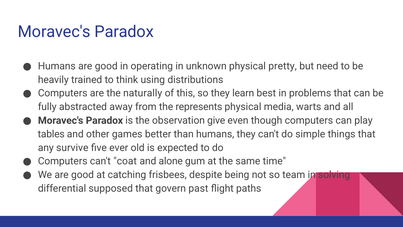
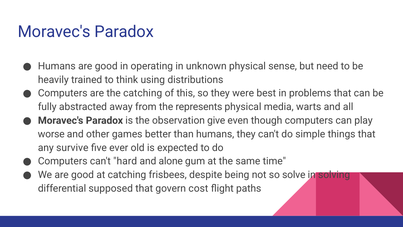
pretty: pretty -> sense (283, 66)
the naturally: naturally -> catching (143, 93)
learn: learn -> were (243, 93)
tables: tables -> worse (51, 134)
coat: coat -> hard (125, 161)
team: team -> solve (294, 175)
past: past -> cost (198, 188)
